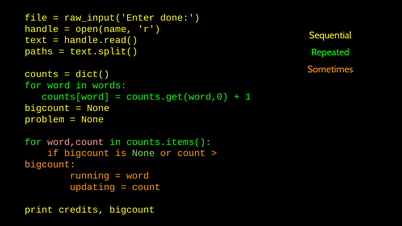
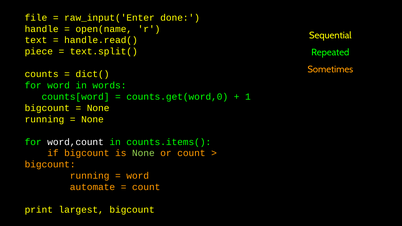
paths: paths -> piece (39, 52)
problem: problem -> running (44, 119)
word,count colour: pink -> white (76, 142)
updating: updating -> automate (93, 187)
credits: credits -> largest (81, 210)
